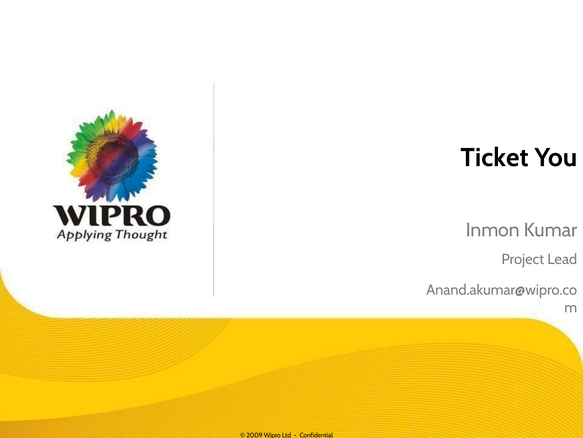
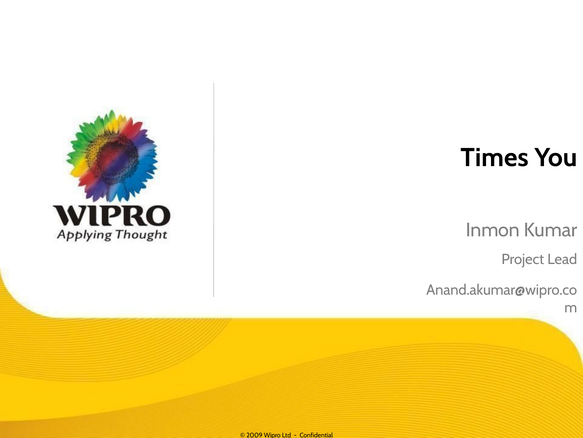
Ticket: Ticket -> Times (494, 157)
